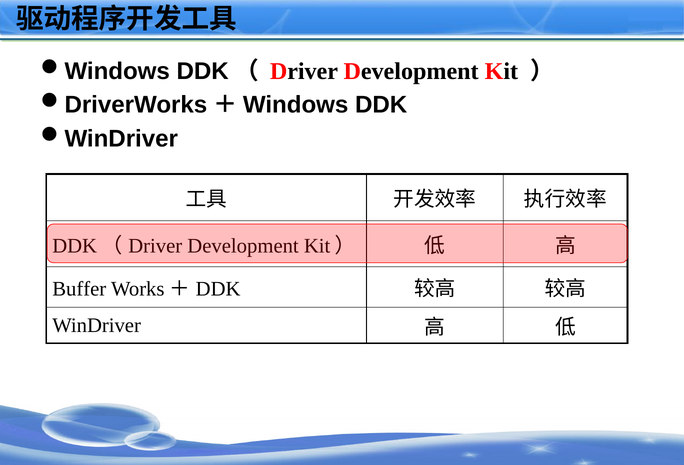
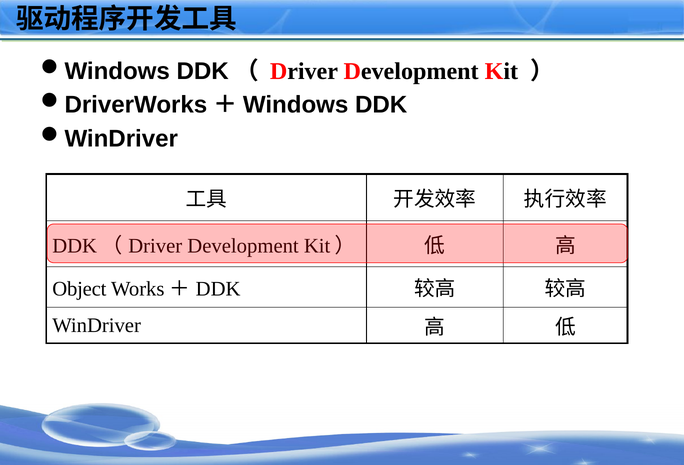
Buffer: Buffer -> Object (79, 289)
